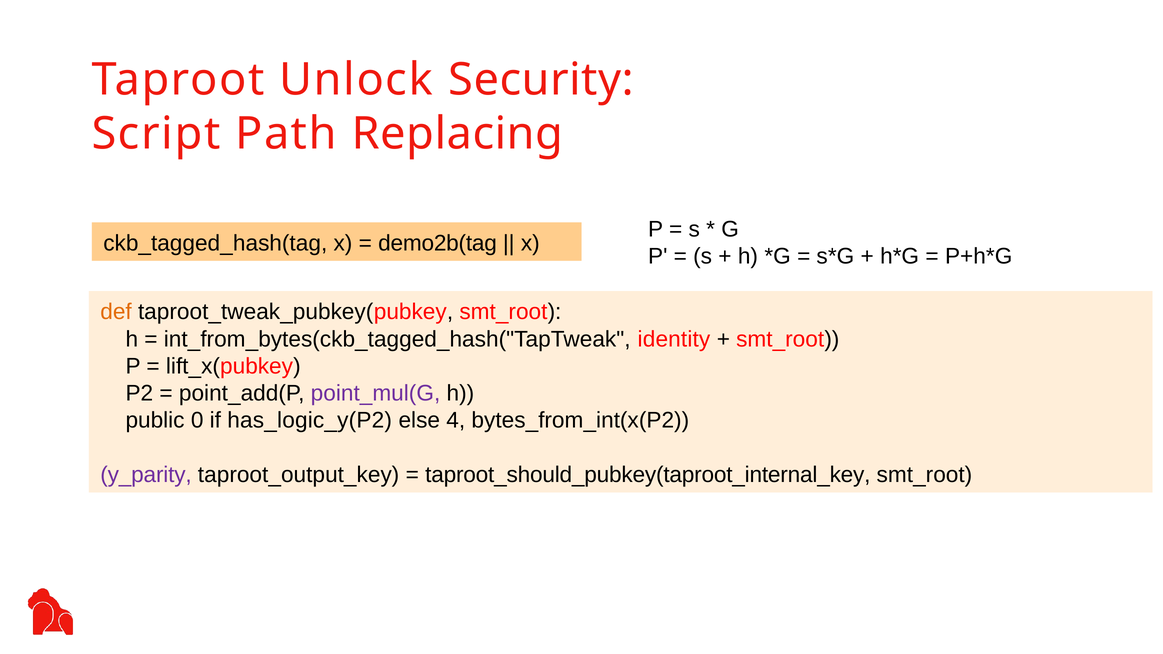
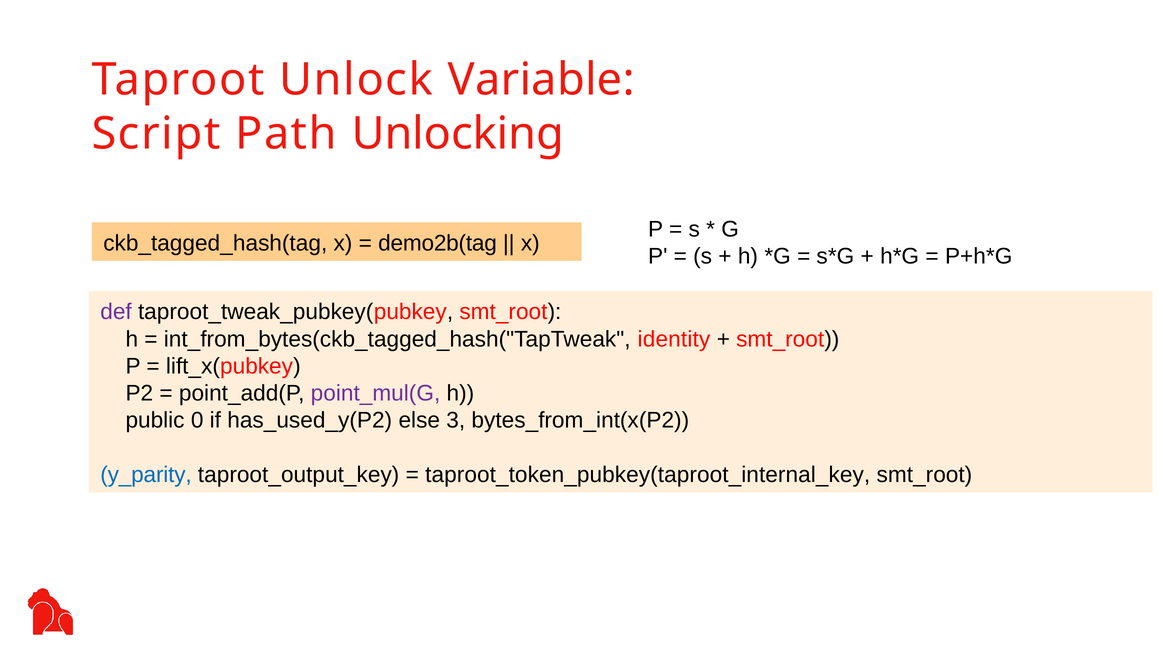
Security: Security -> Variable (541, 80)
Replacing: Replacing -> Unlocking (458, 134)
def colour: orange -> purple (116, 312)
has_logic_y(P2: has_logic_y(P2 -> has_used_y(P2 (310, 421)
4: 4 -> 3 (456, 421)
y_parity colour: purple -> blue (146, 475)
taproot_should_pubkey(taproot_internal_key: taproot_should_pubkey(taproot_internal_key -> taproot_token_pubkey(taproot_internal_key (648, 475)
